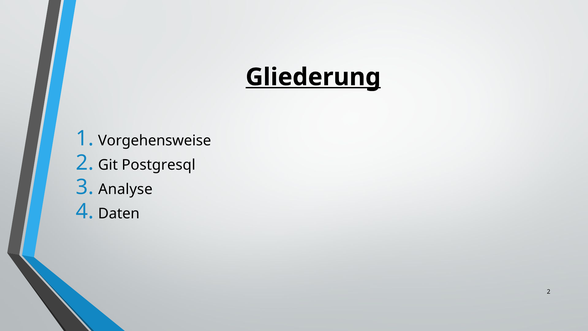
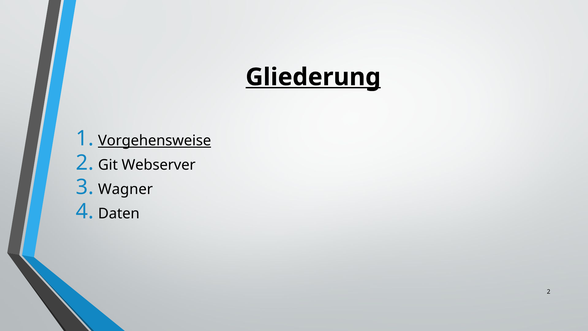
Vorgehensweise underline: none -> present (155, 141)
Postgresql: Postgresql -> Webserver (159, 165)
Analyse: Analyse -> Wagner (125, 189)
